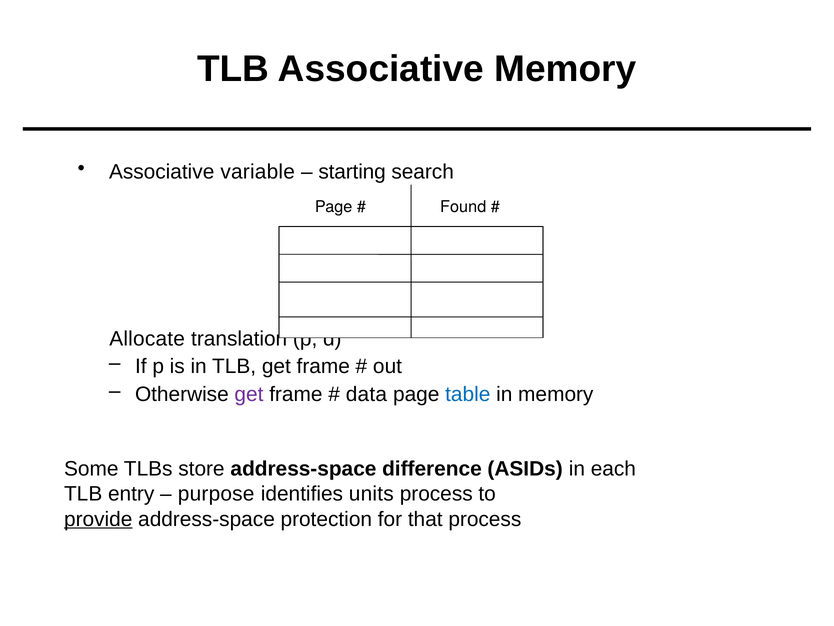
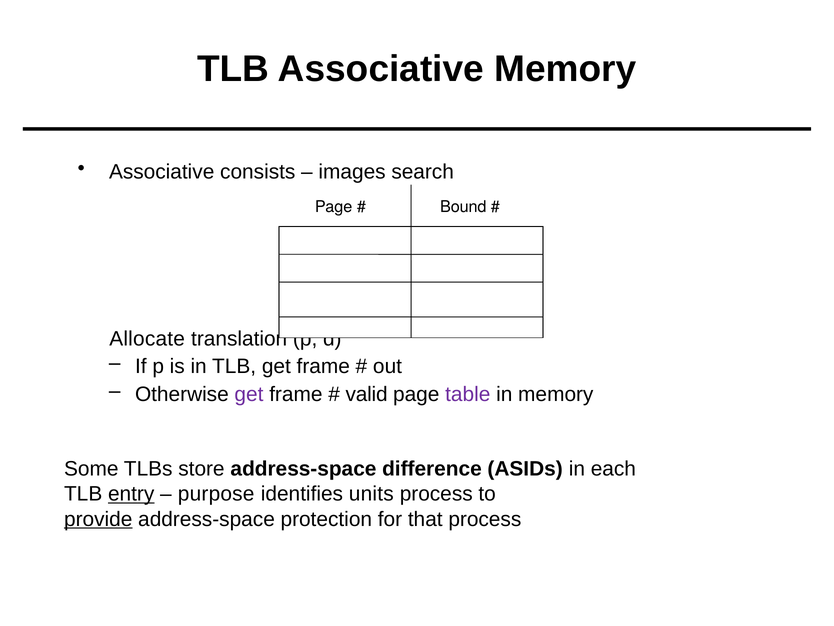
variable: variable -> consists (258, 172)
starting: starting -> images (352, 172)
Found: Found -> Bound (463, 207)
data: data -> valid (367, 394)
table colour: blue -> purple (468, 394)
entry underline: none -> present (131, 494)
